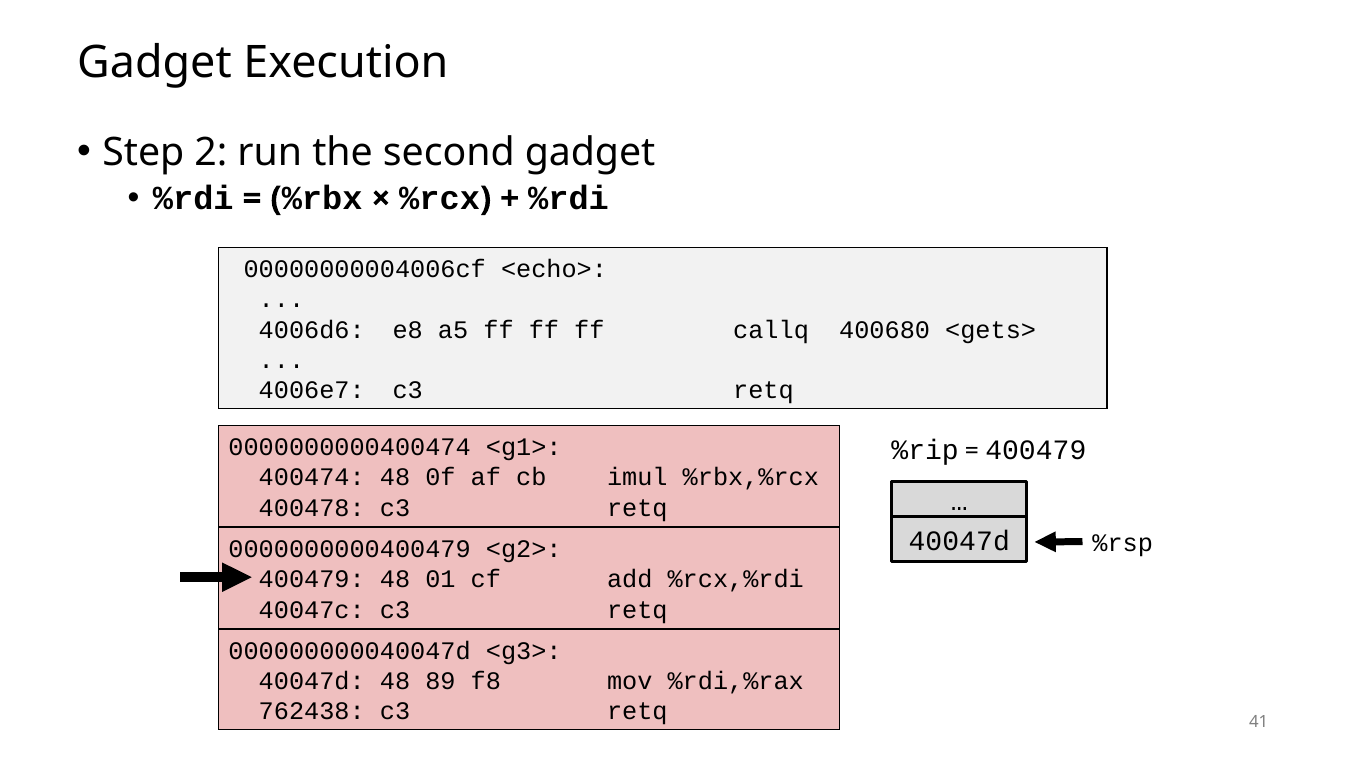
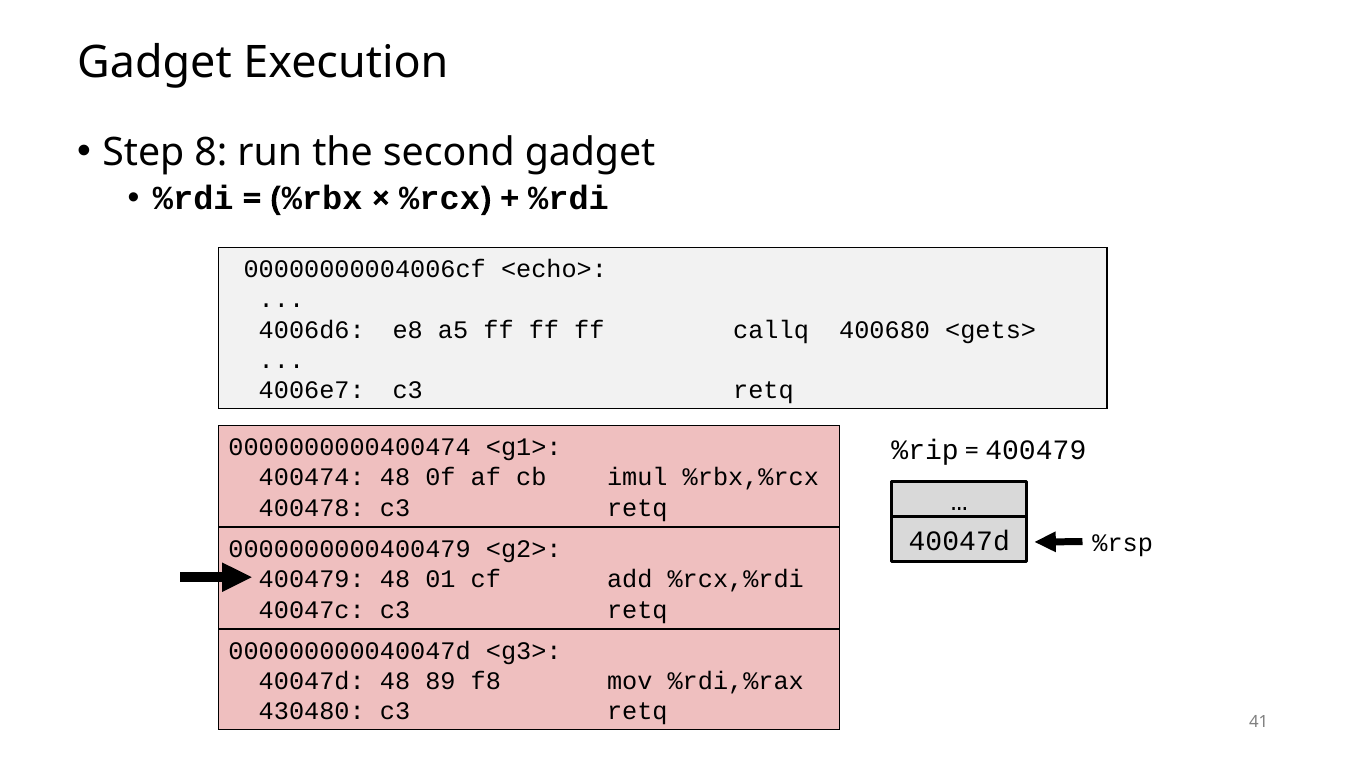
2: 2 -> 8 (211, 152)
762438: 762438 -> 430480 (312, 712)
